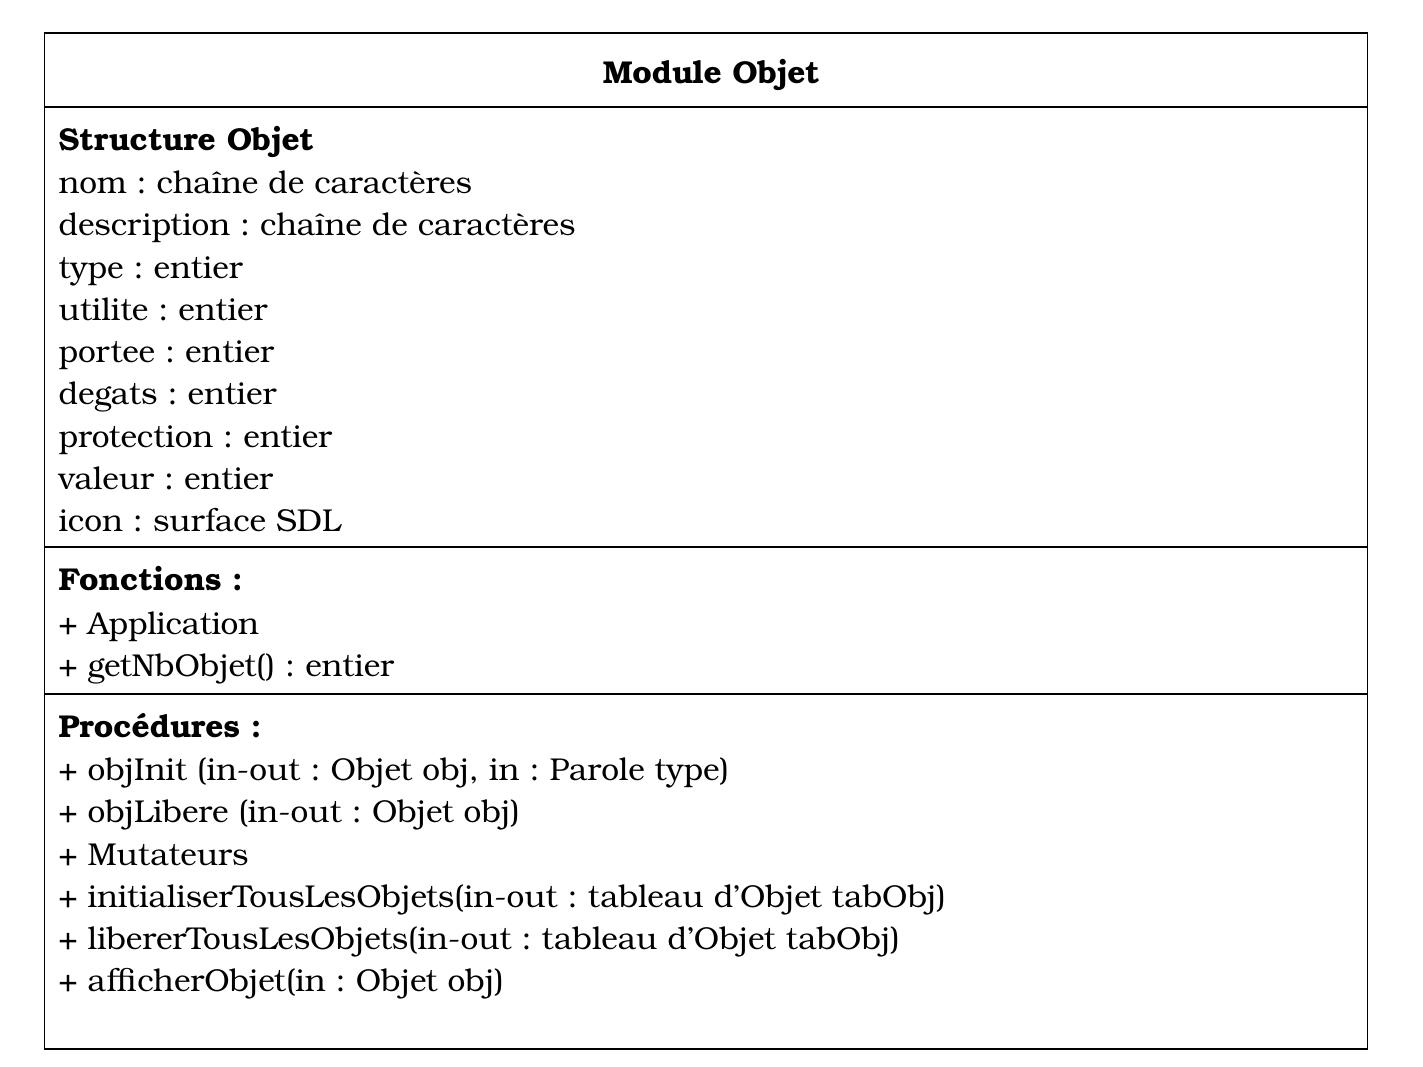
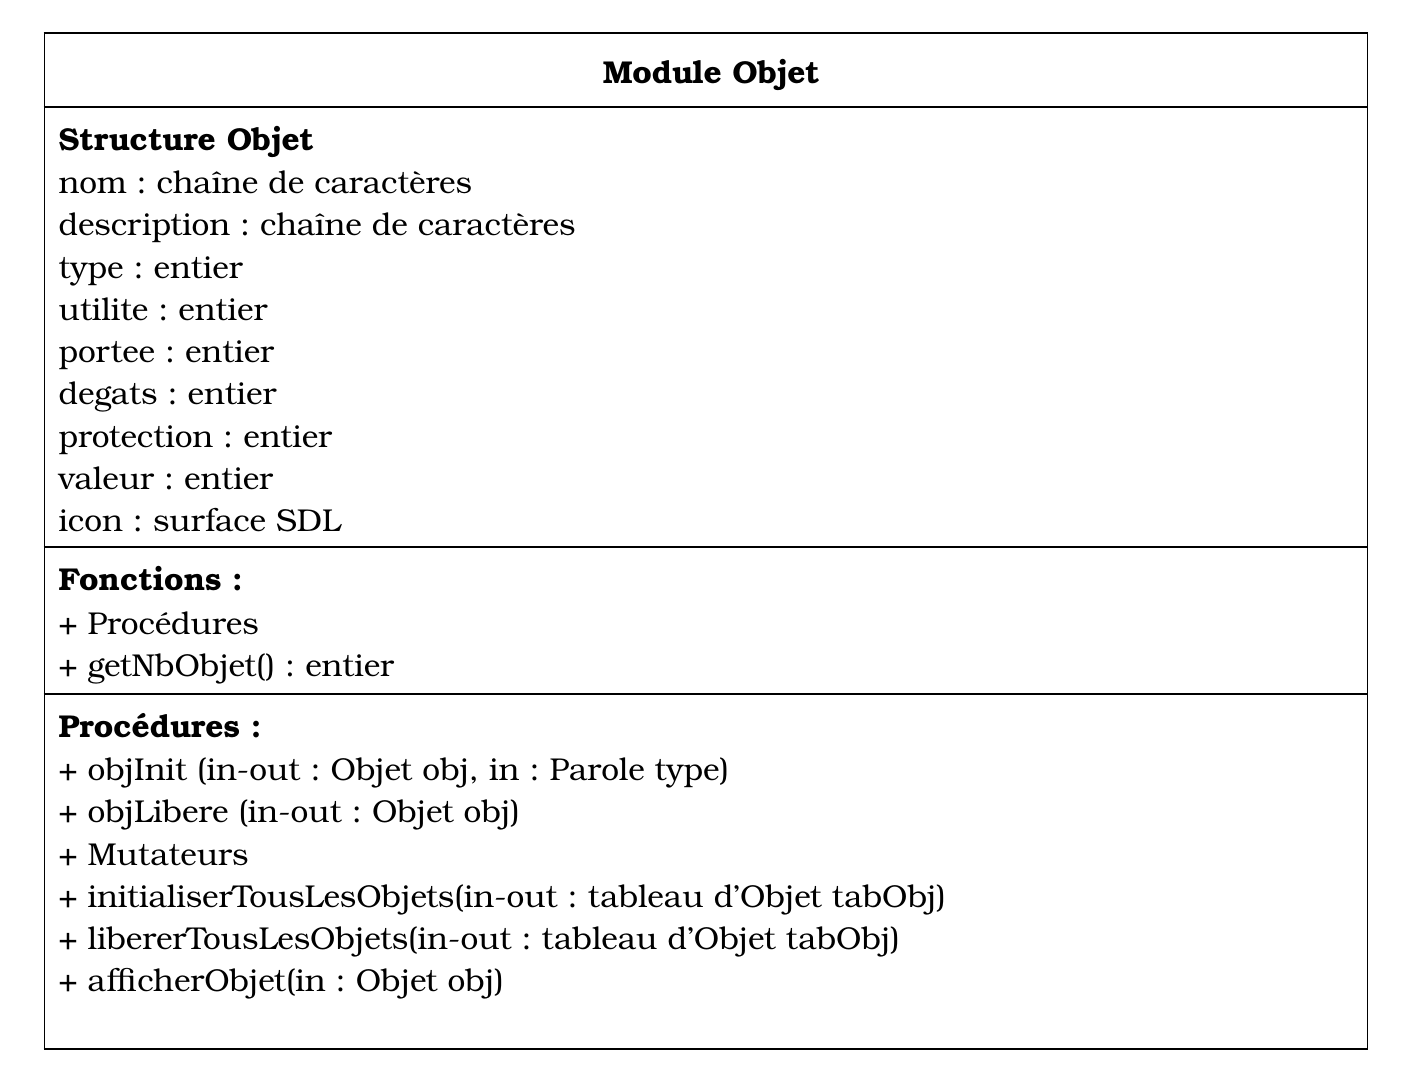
Application: Application -> Procédures (173, 624)
